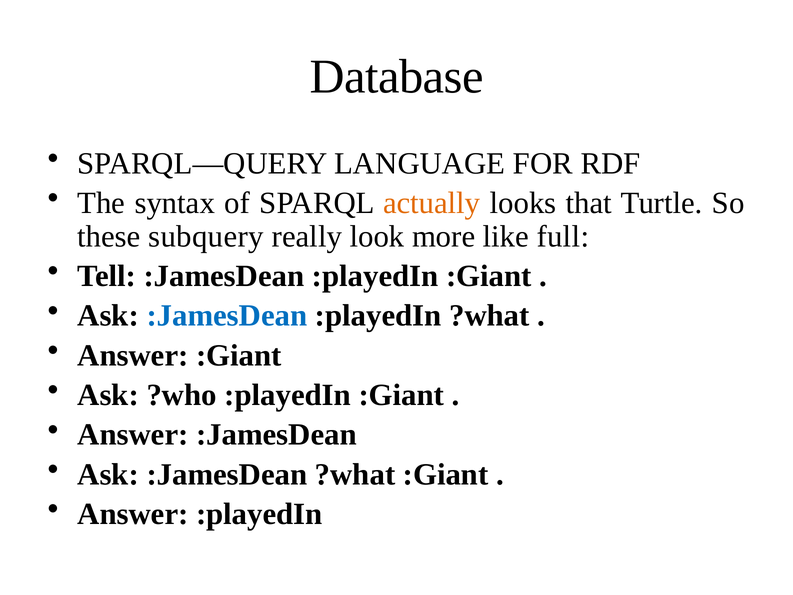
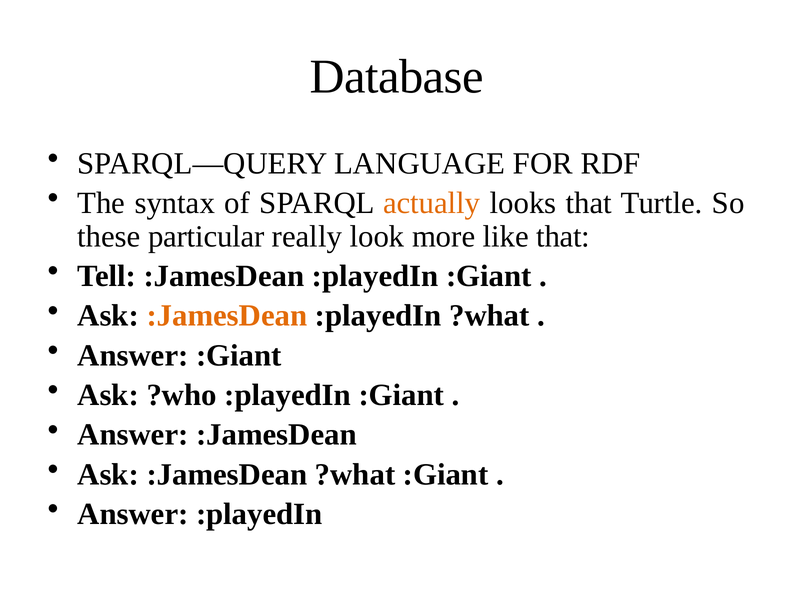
subquery: subquery -> particular (206, 236)
like full: full -> that (563, 236)
:JamesDean colour: blue -> orange (227, 316)
